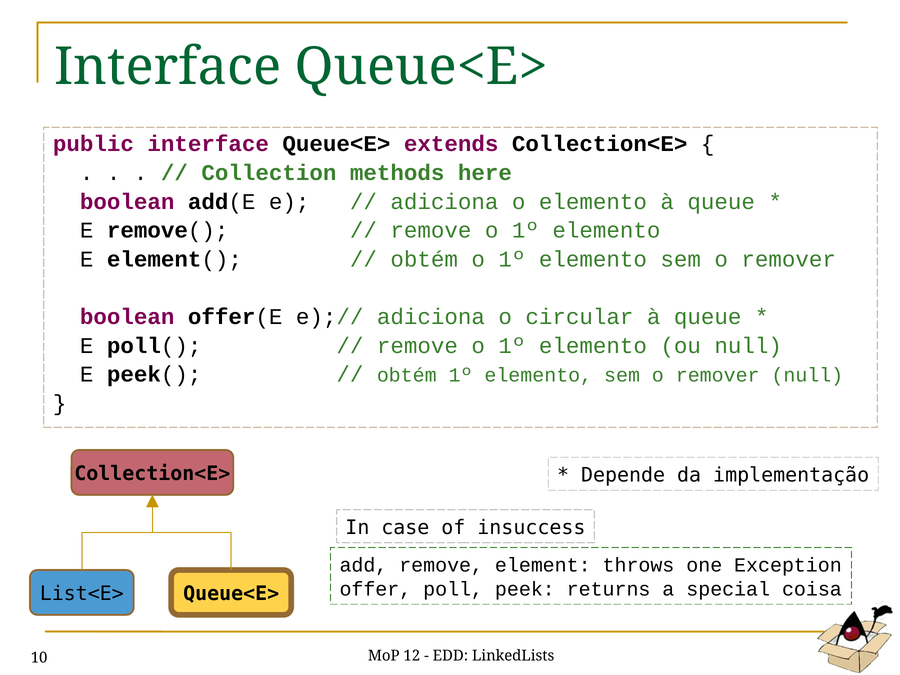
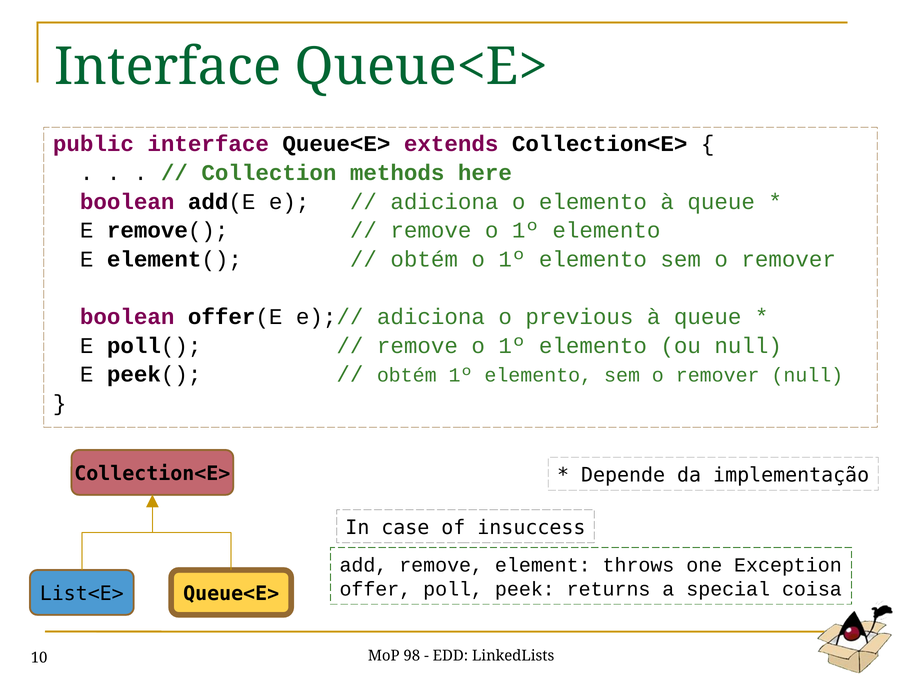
circular: circular -> previous (579, 317)
12: 12 -> 98 (412, 656)
